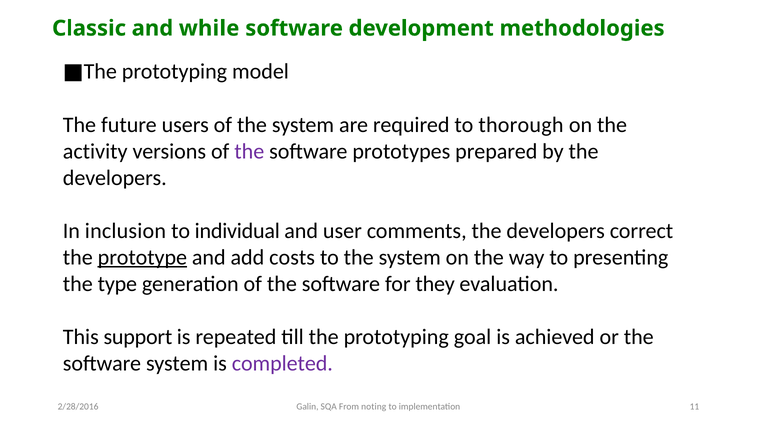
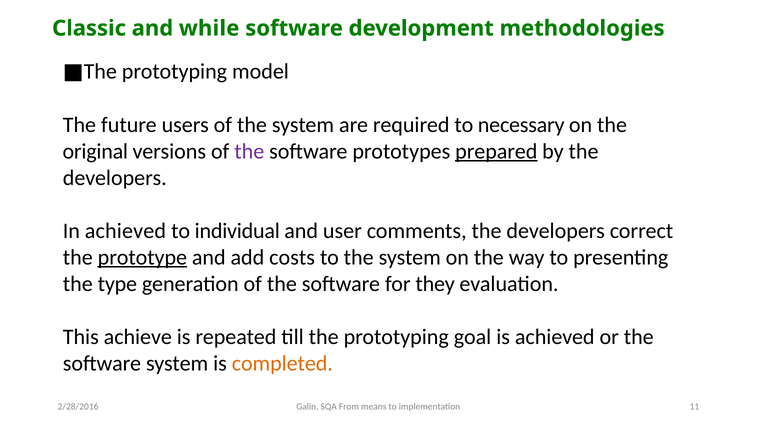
thorough: thorough -> necessary (521, 125)
activity: activity -> original (95, 151)
prepared underline: none -> present (496, 151)
In inclusion: inclusion -> achieved (125, 231)
support: support -> achieve (138, 337)
completed colour: purple -> orange (282, 363)
noting: noting -> means (374, 407)
